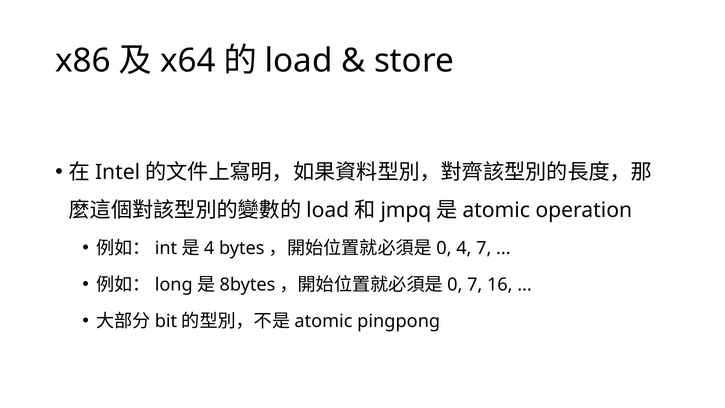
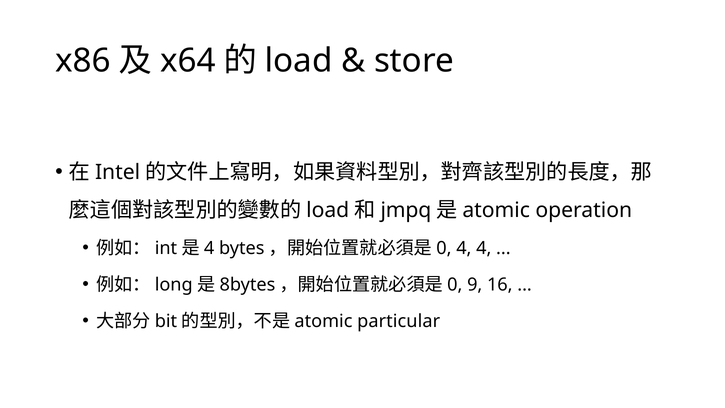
4 7: 7 -> 4 (484, 248)
7: 7 -> 9 (475, 285)
pingpong: pingpong -> particular (399, 321)
